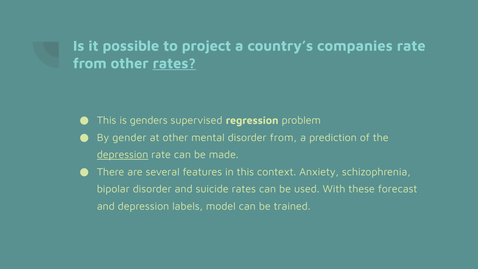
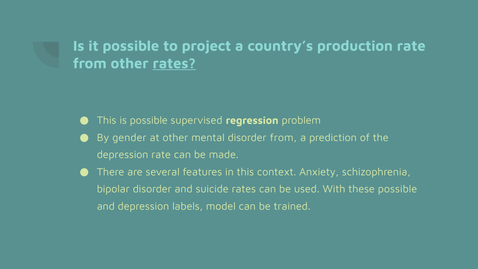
companies: companies -> production (355, 46)
is genders: genders -> possible (149, 120)
depression underline: present -> none (123, 155)
these forecast: forecast -> possible (398, 189)
